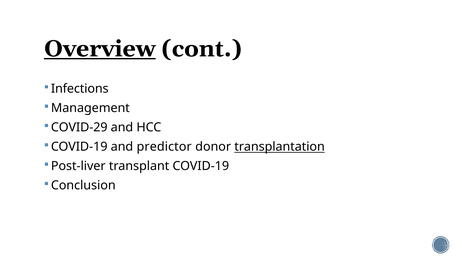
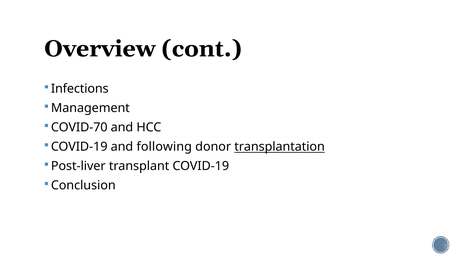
Overview underline: present -> none (100, 49)
COVID-29: COVID-29 -> COVID-70 (79, 127)
predictor: predictor -> following (164, 147)
